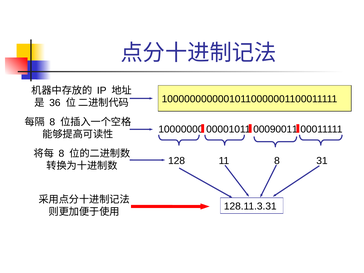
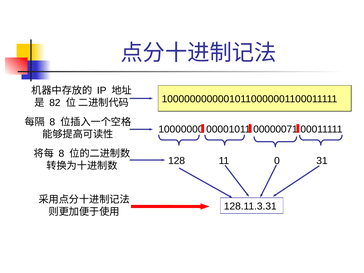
36: 36 -> 82 (55, 103)
00090011: 00090011 -> 00000071 (275, 129)
11 8: 8 -> 0 (277, 161)
